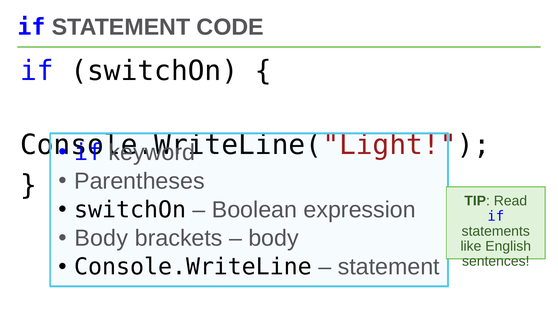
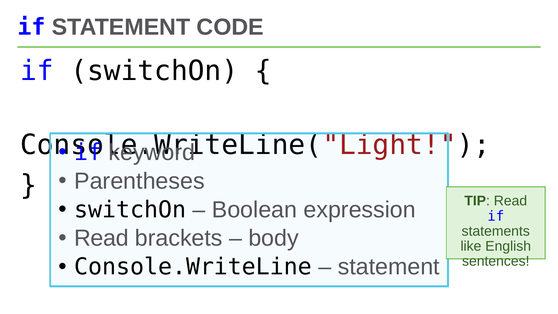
Body: Body -> Read (101, 238)
